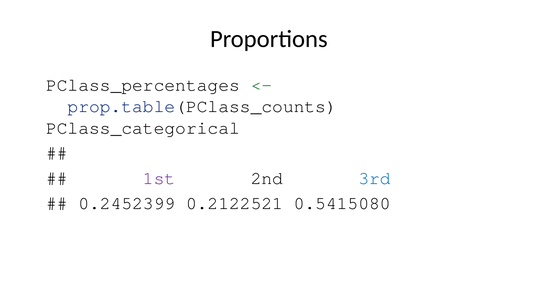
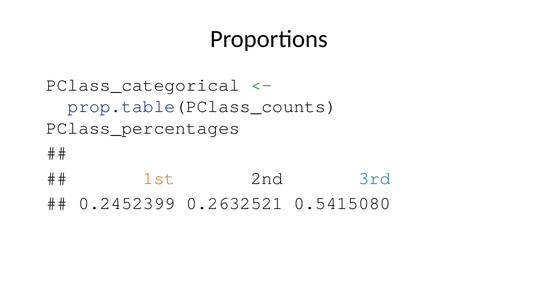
PClass_percentages: PClass_percentages -> PClass_categorical (143, 85)
PClass_categorical: PClass_categorical -> PClass_percentages (143, 128)
1st colour: purple -> orange (159, 178)
0.2122521: 0.2122521 -> 0.2632521 (235, 203)
